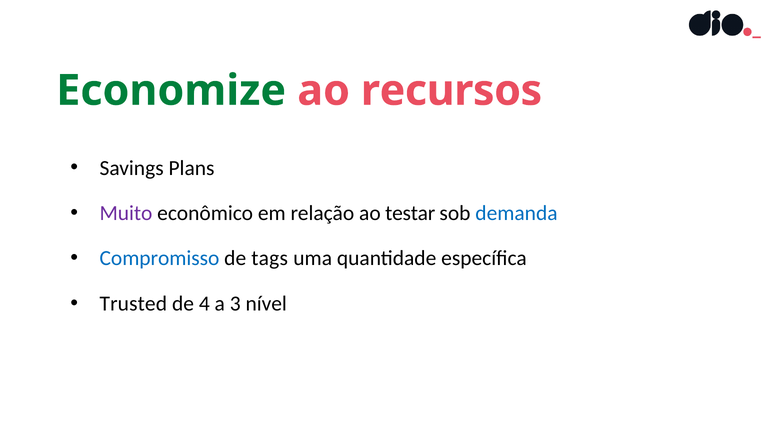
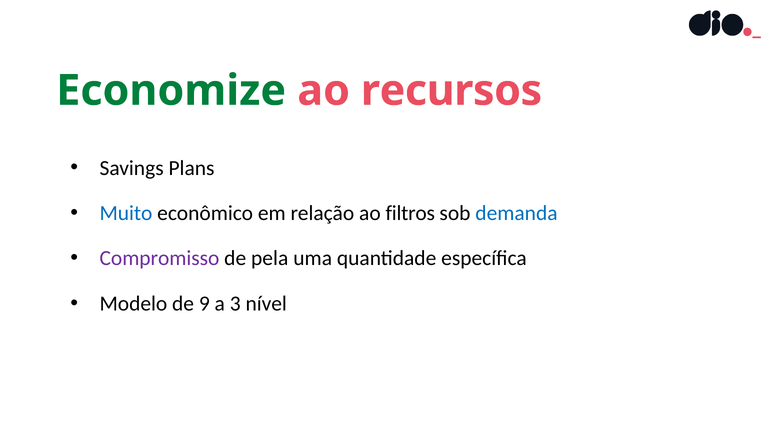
Muito colour: purple -> blue (126, 213)
testar: testar -> filtros (410, 213)
Compromisso colour: blue -> purple (159, 258)
tags: tags -> pela (270, 258)
Trusted: Trusted -> Modelo (133, 304)
4: 4 -> 9 (204, 304)
